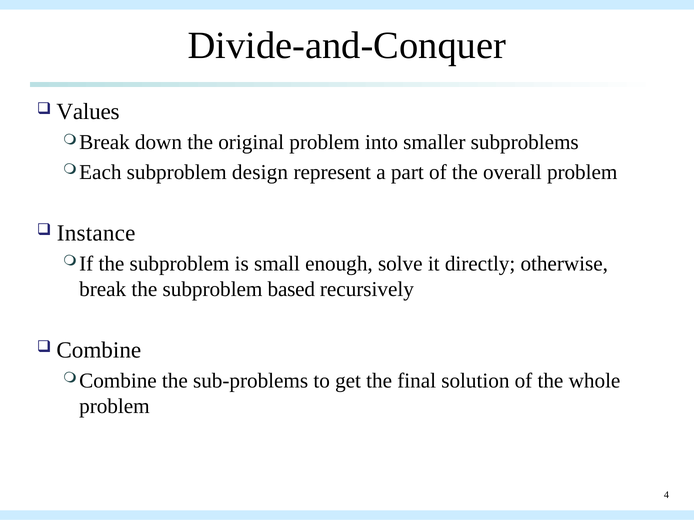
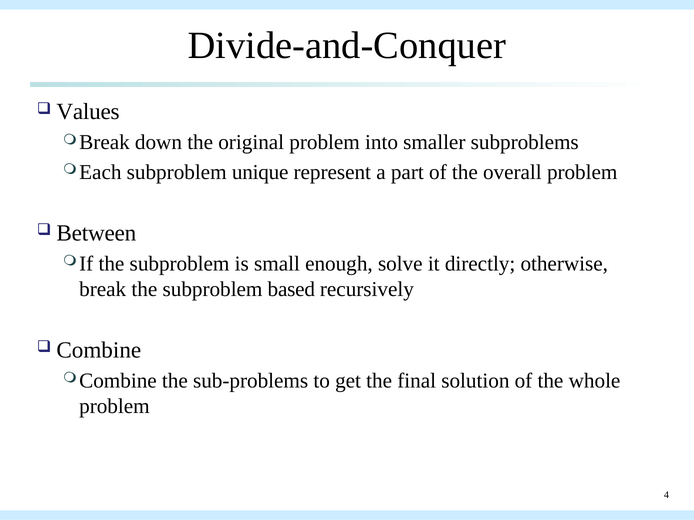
design: design -> unique (260, 172)
Instance: Instance -> Between (96, 233)
